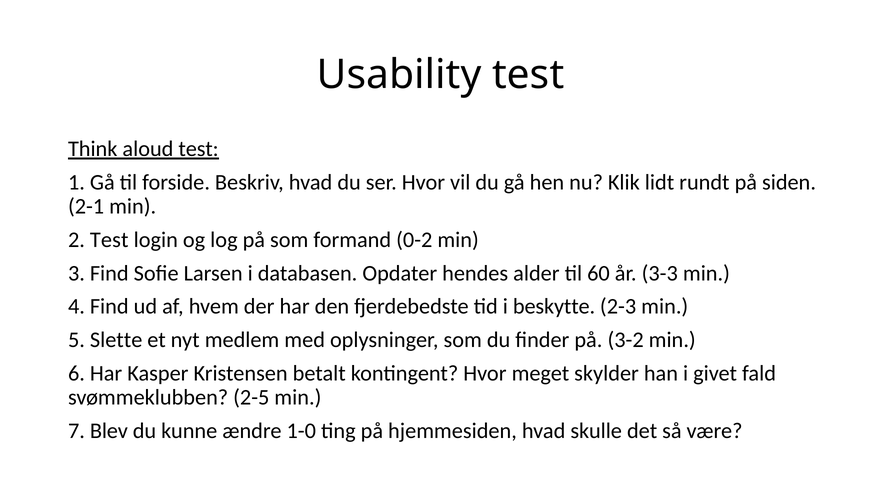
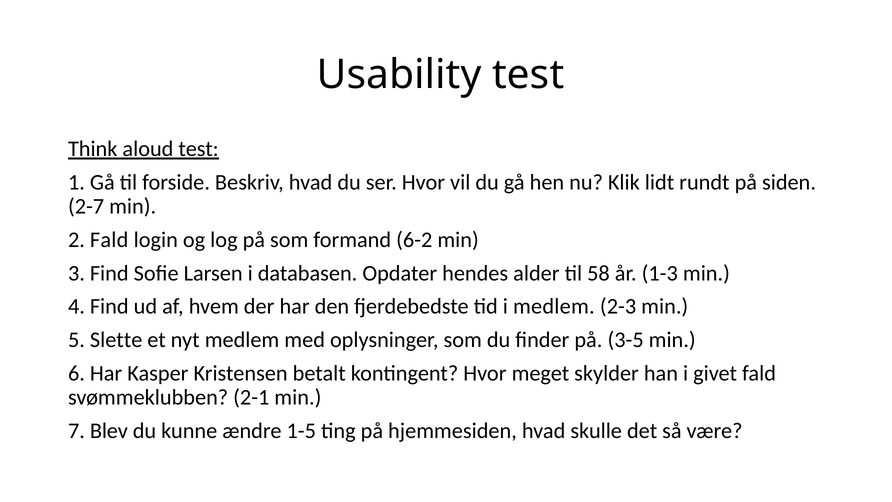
2-1: 2-1 -> 2-7 (86, 206)
2 Test: Test -> Fald (109, 240)
0-2: 0-2 -> 6-2 (414, 240)
60: 60 -> 58 (598, 273)
3-3: 3-3 -> 1-3 (660, 273)
i beskytte: beskytte -> medlem (554, 306)
3-2: 3-2 -> 3-5 (626, 340)
2-5: 2-5 -> 2-1 (251, 397)
1-0: 1-0 -> 1-5 (301, 431)
